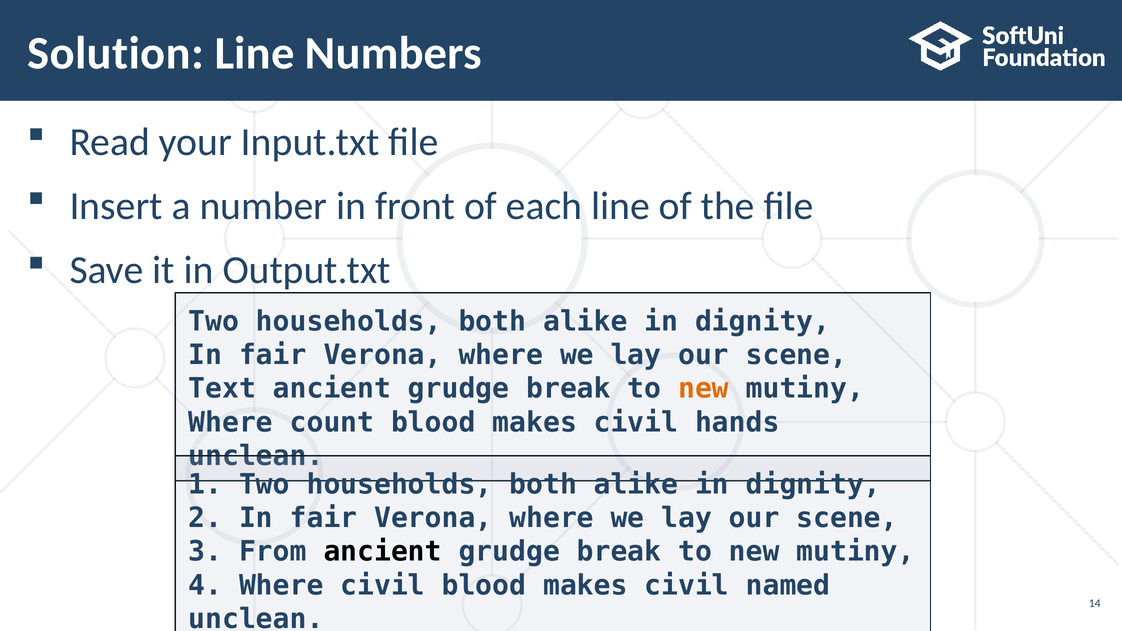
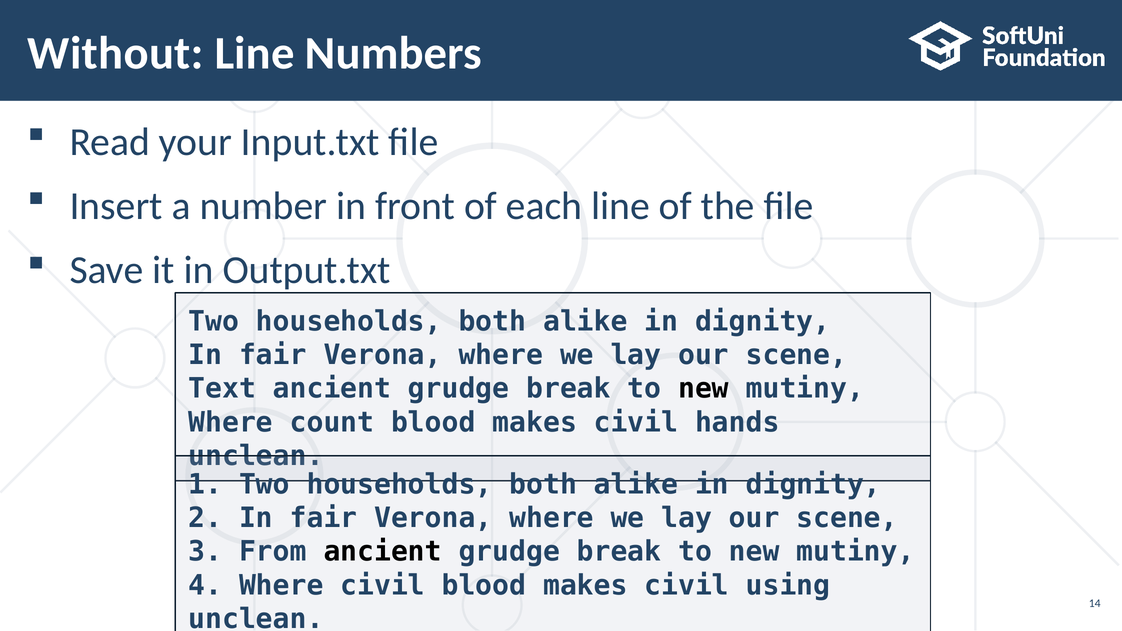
Solution: Solution -> Without (116, 53)
new colour: orange -> black (704, 389)
named: named -> using (788, 586)
